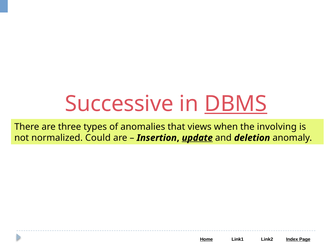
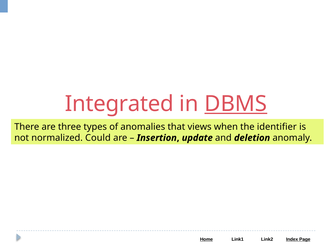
Successive: Successive -> Integrated (119, 104)
involving: involving -> identifier (277, 127)
update underline: present -> none (197, 138)
